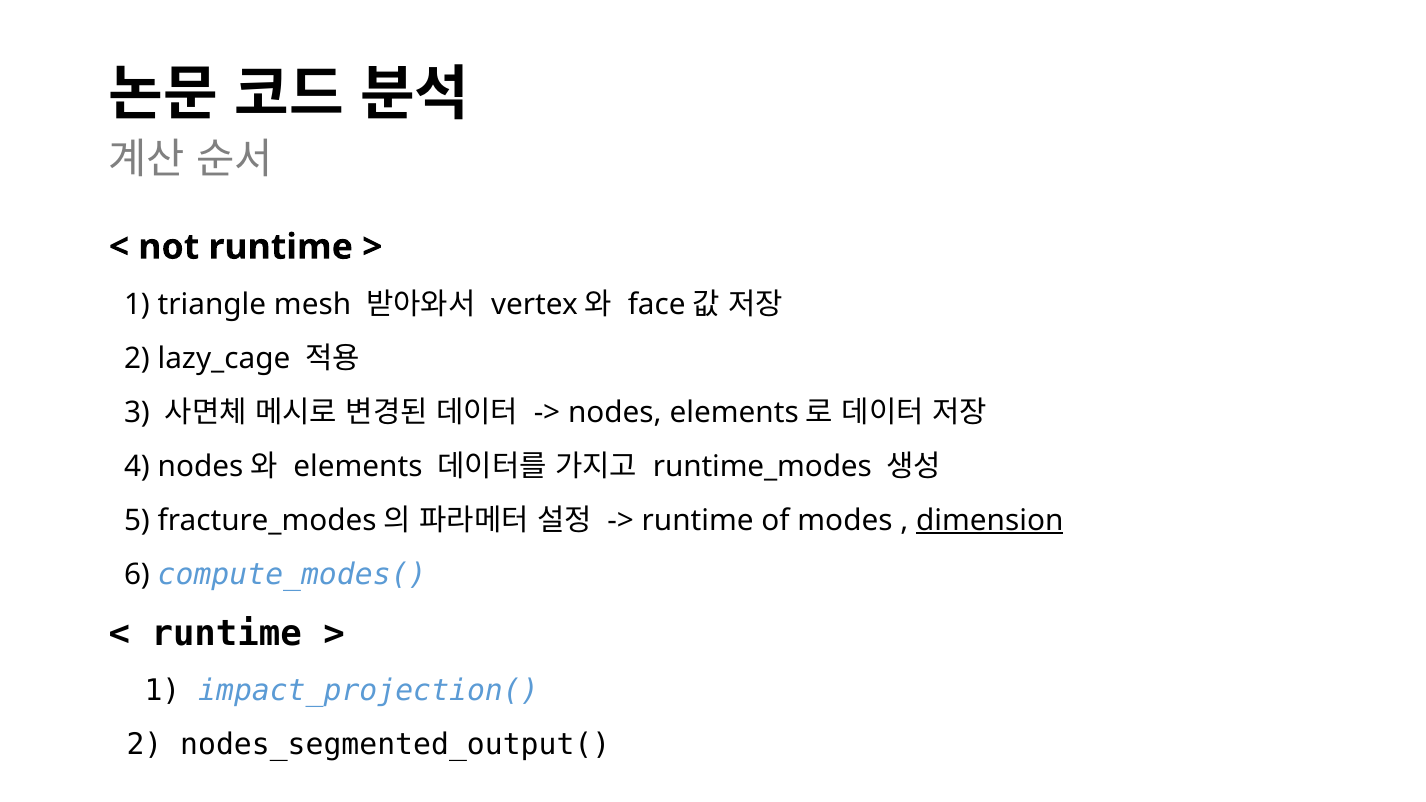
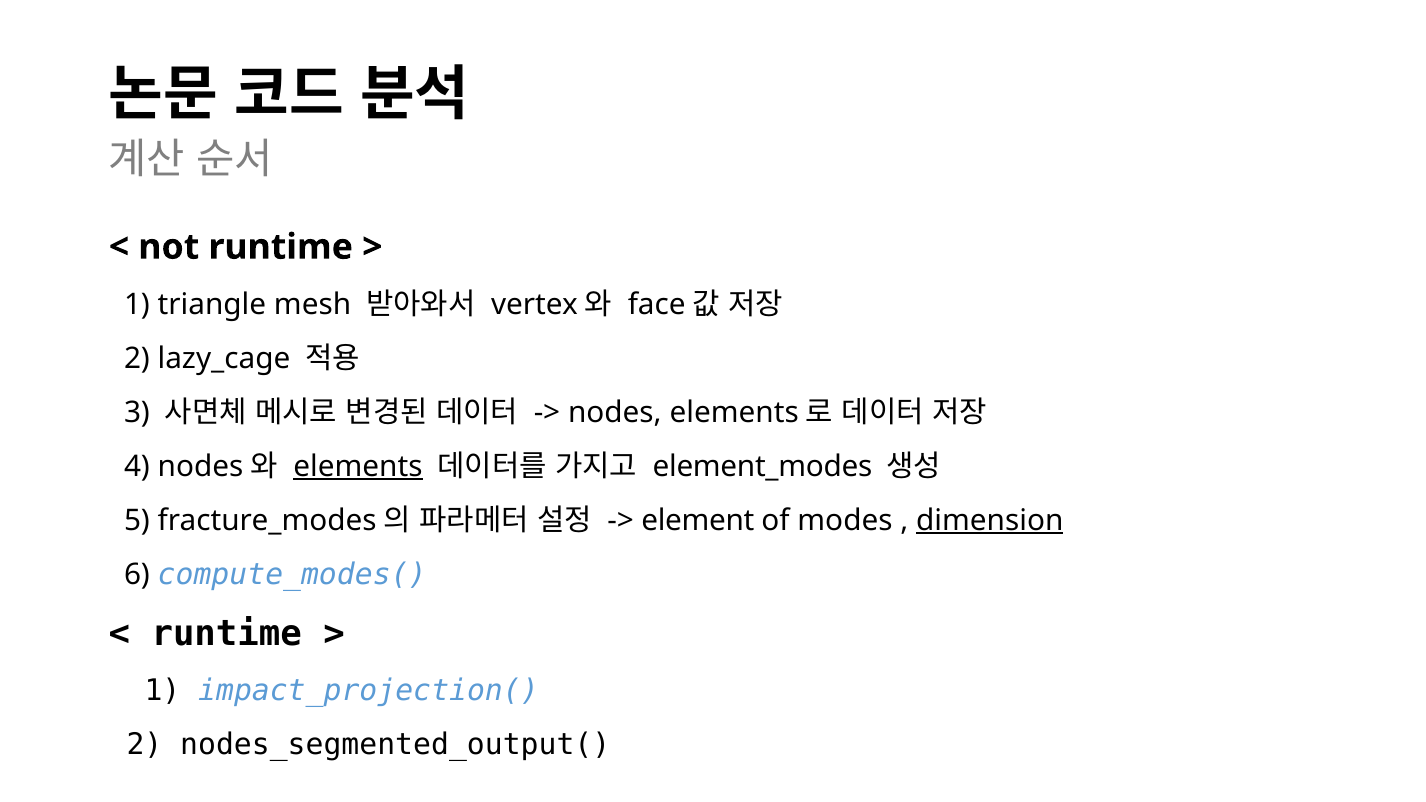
elements underline: none -> present (358, 467)
runtime_modes: runtime_modes -> element_modes (762, 467)
runtime: runtime -> element (698, 521)
